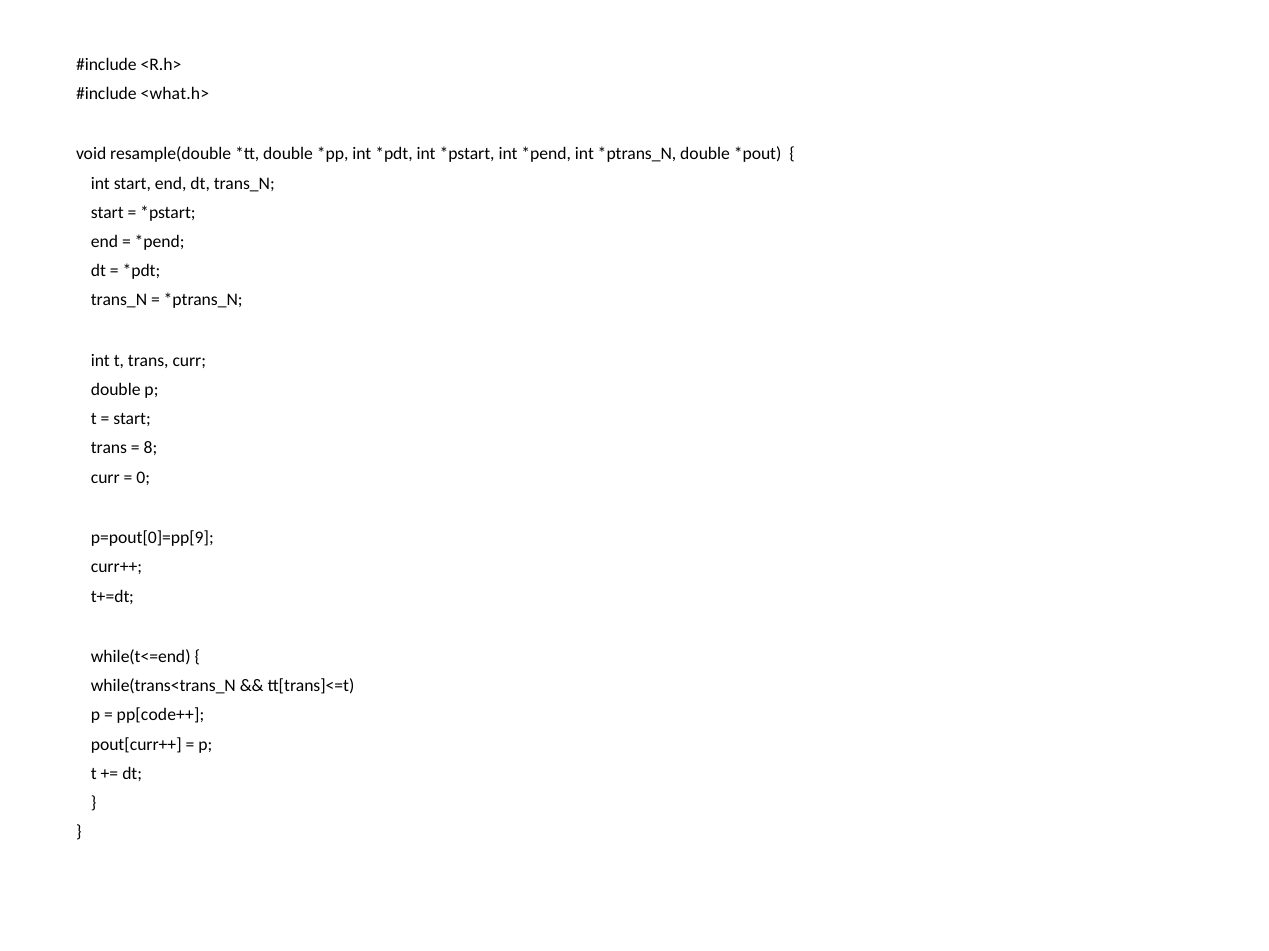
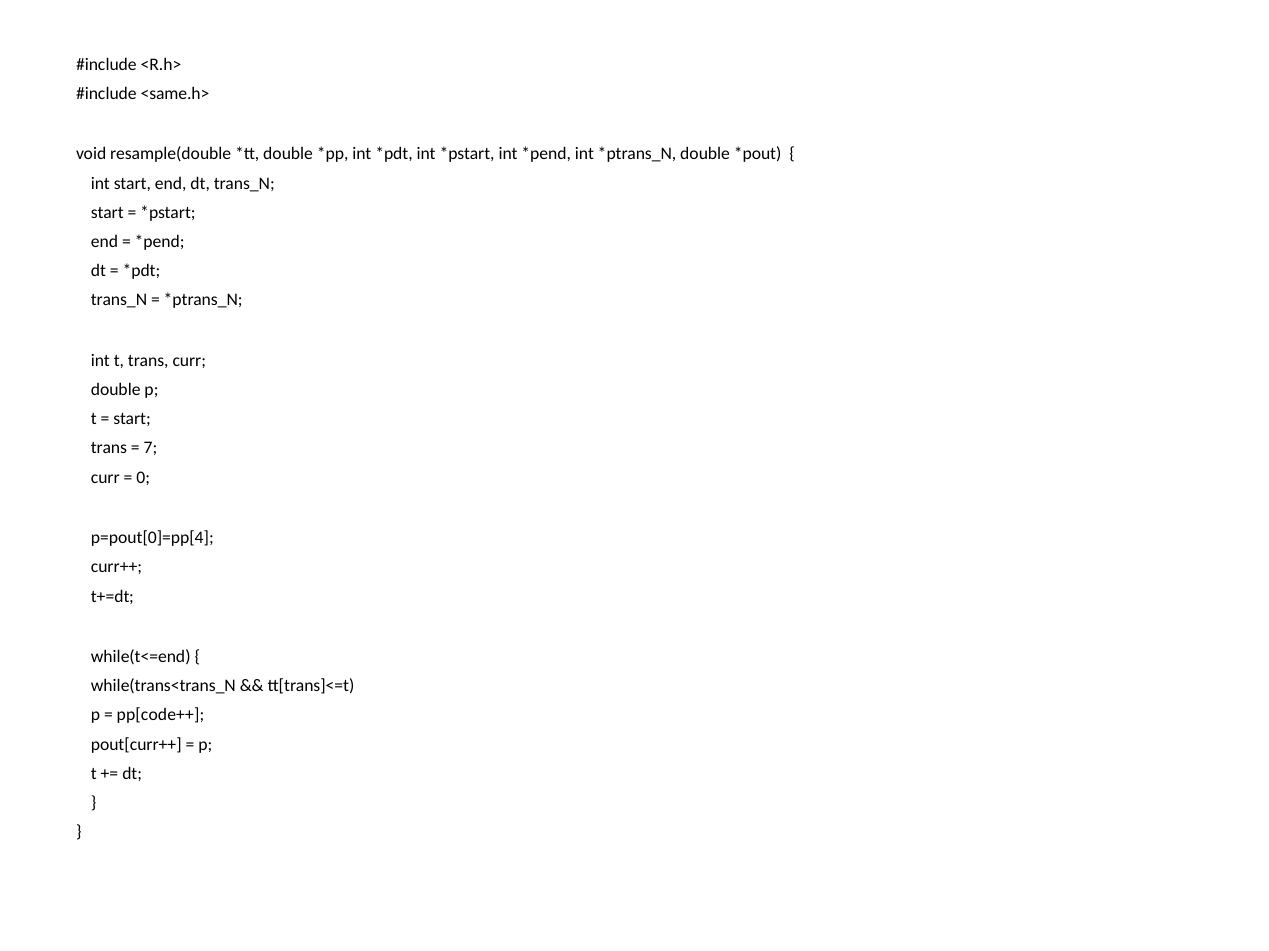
<what.h>: <what.h> -> <same.h> (175, 94)
8: 8 -> 7 (150, 448)
p=pout[0]=pp[9: p=pout[0]=pp[9 -> p=pout[0]=pp[4 (152, 538)
